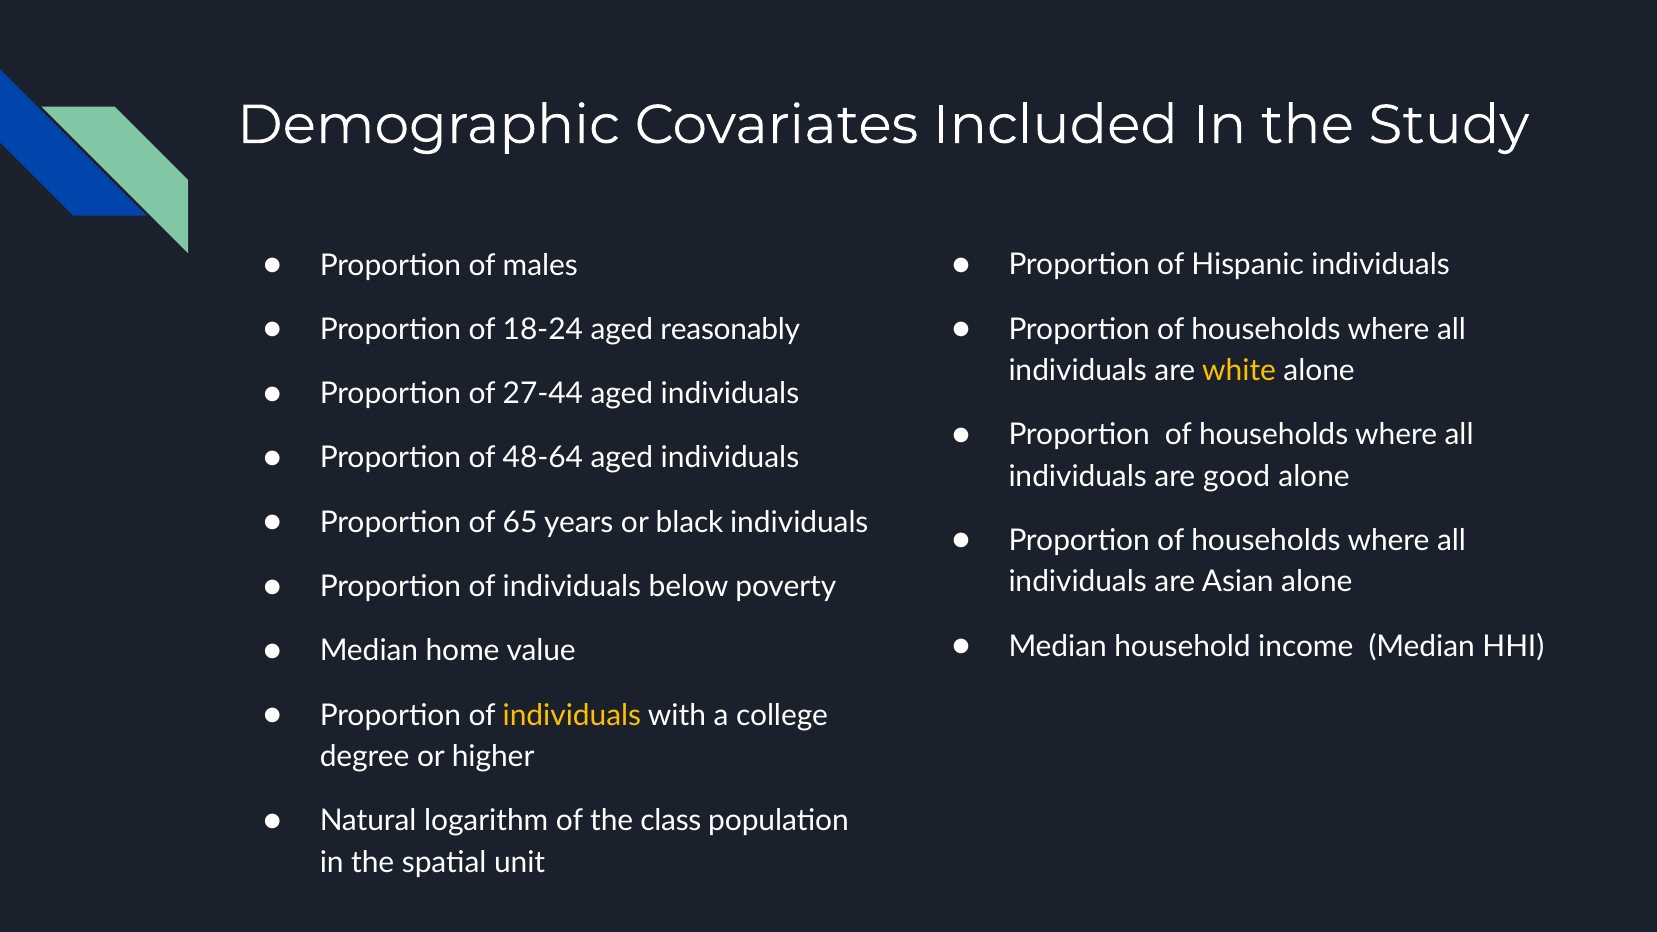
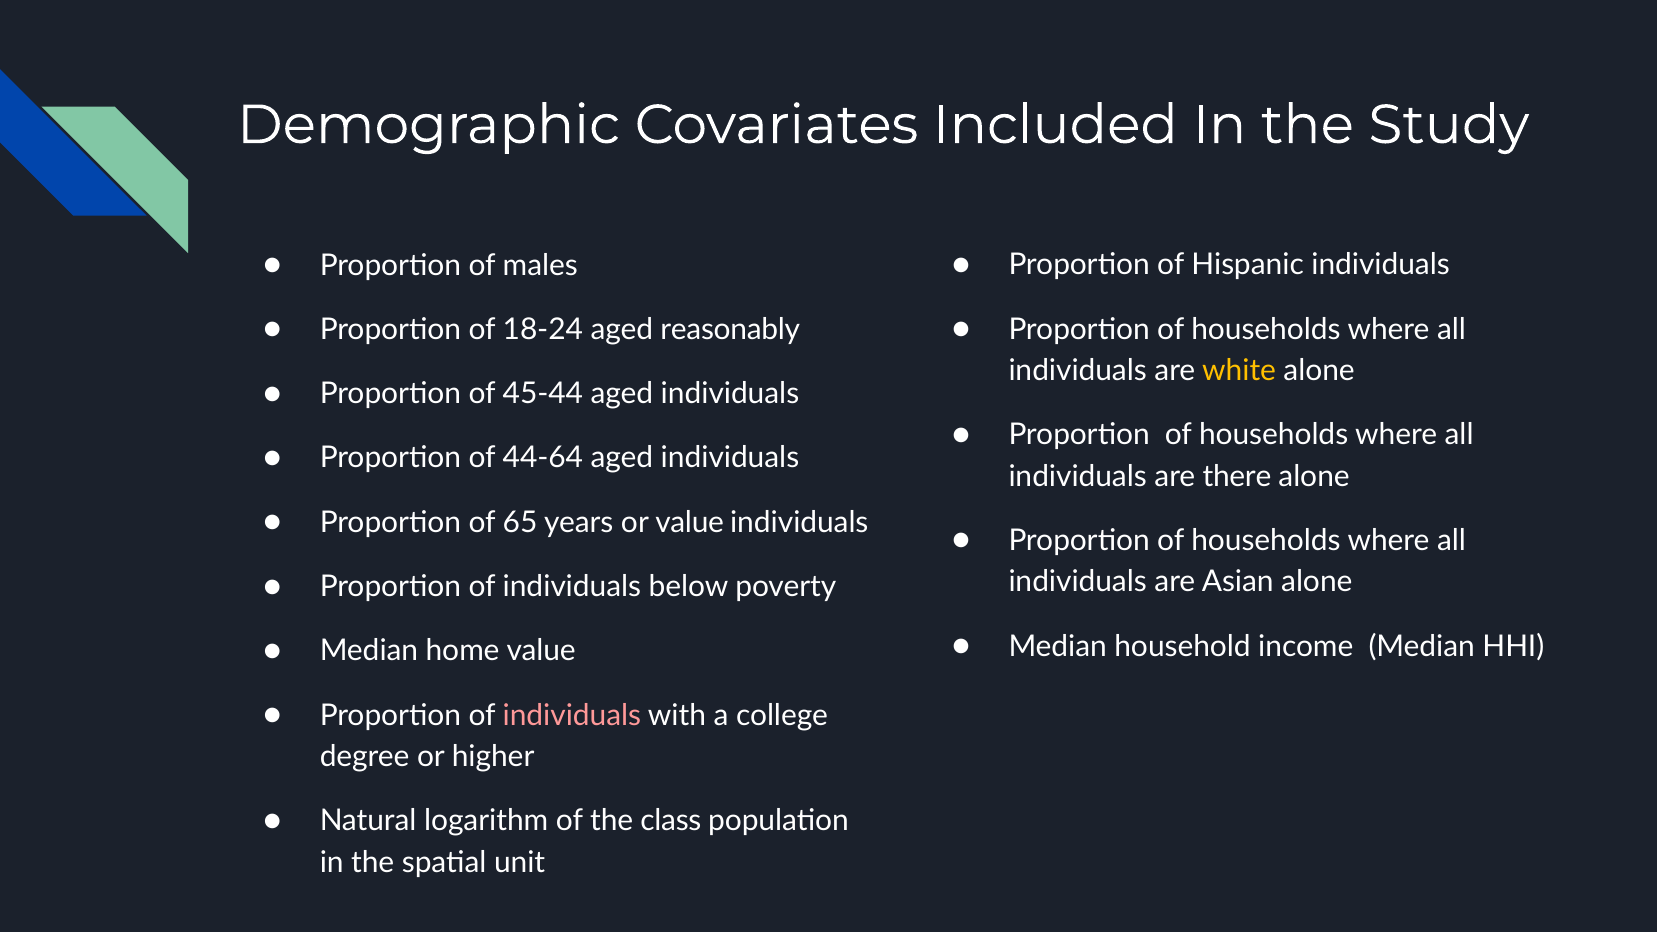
27-44: 27-44 -> 45-44 (543, 394)
48-64: 48-64 -> 44-64 (543, 458)
good: good -> there (1237, 476)
or black: black -> value (690, 522)
individuals colour: yellow -> pink (572, 715)
